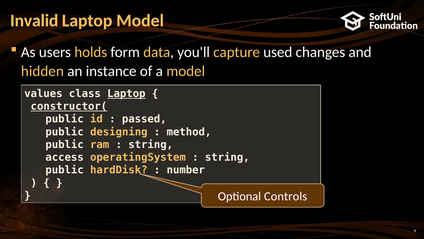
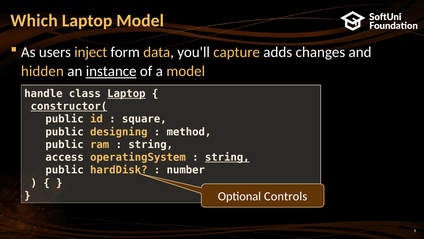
Invalid: Invalid -> Which (34, 21)
holds: holds -> inject (91, 52)
used: used -> adds (278, 52)
instance underline: none -> present (111, 71)
values: values -> handle (43, 93)
passed: passed -> square (144, 119)
string underline: none -> present (227, 157)
